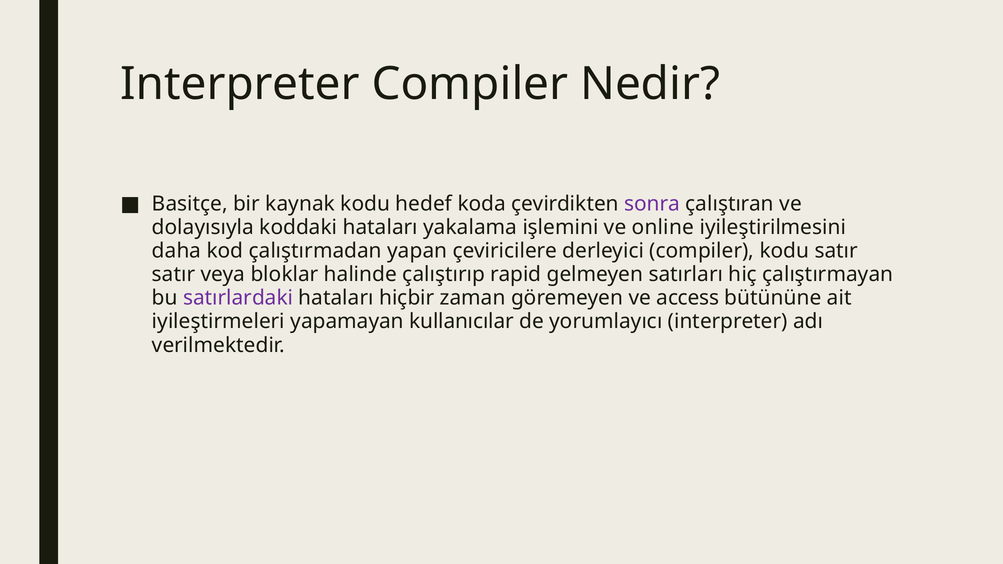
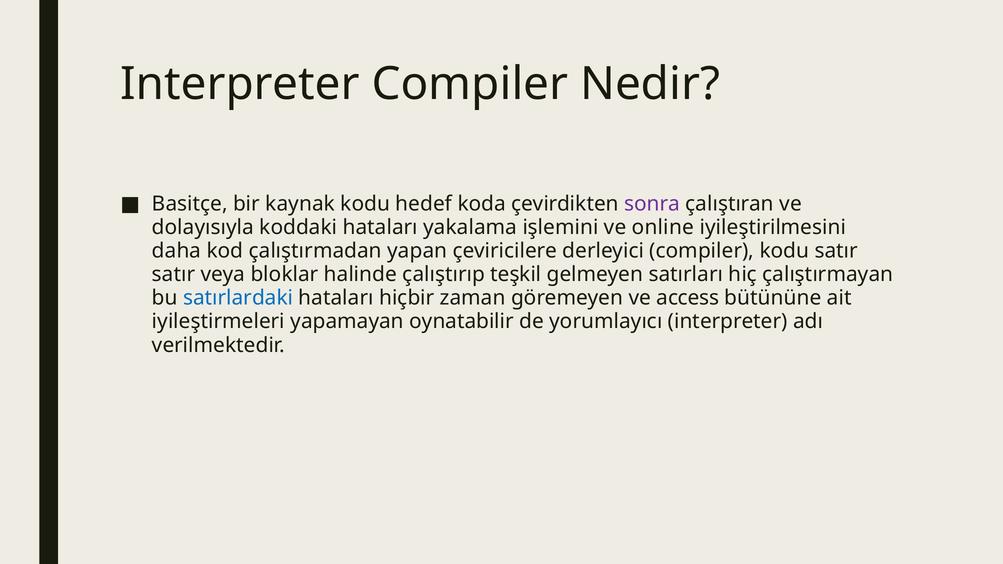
rapid: rapid -> teşkil (516, 275)
satırlardaki colour: purple -> blue (238, 298)
kullanıcılar: kullanıcılar -> oynatabilir (462, 322)
